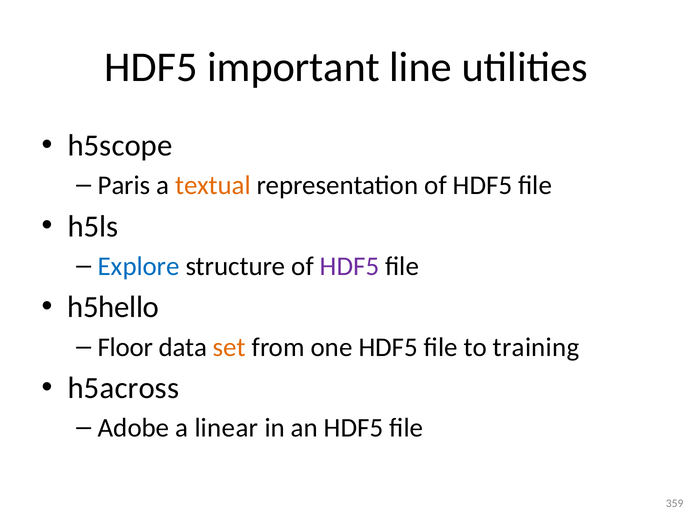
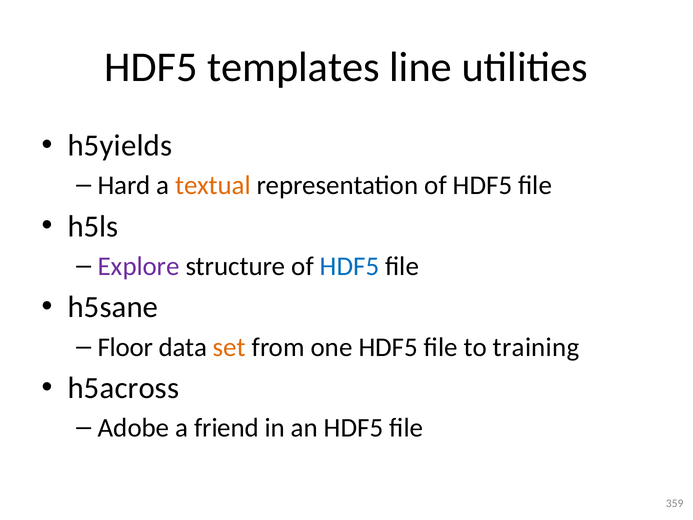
important: important -> templates (294, 67)
h5scope: h5scope -> h5yields (120, 145)
Paris: Paris -> Hard (124, 185)
Explore colour: blue -> purple (139, 266)
HDF5 colour: purple -> blue (349, 266)
h5hello: h5hello -> h5sane (113, 307)
linear: linear -> friend (227, 428)
